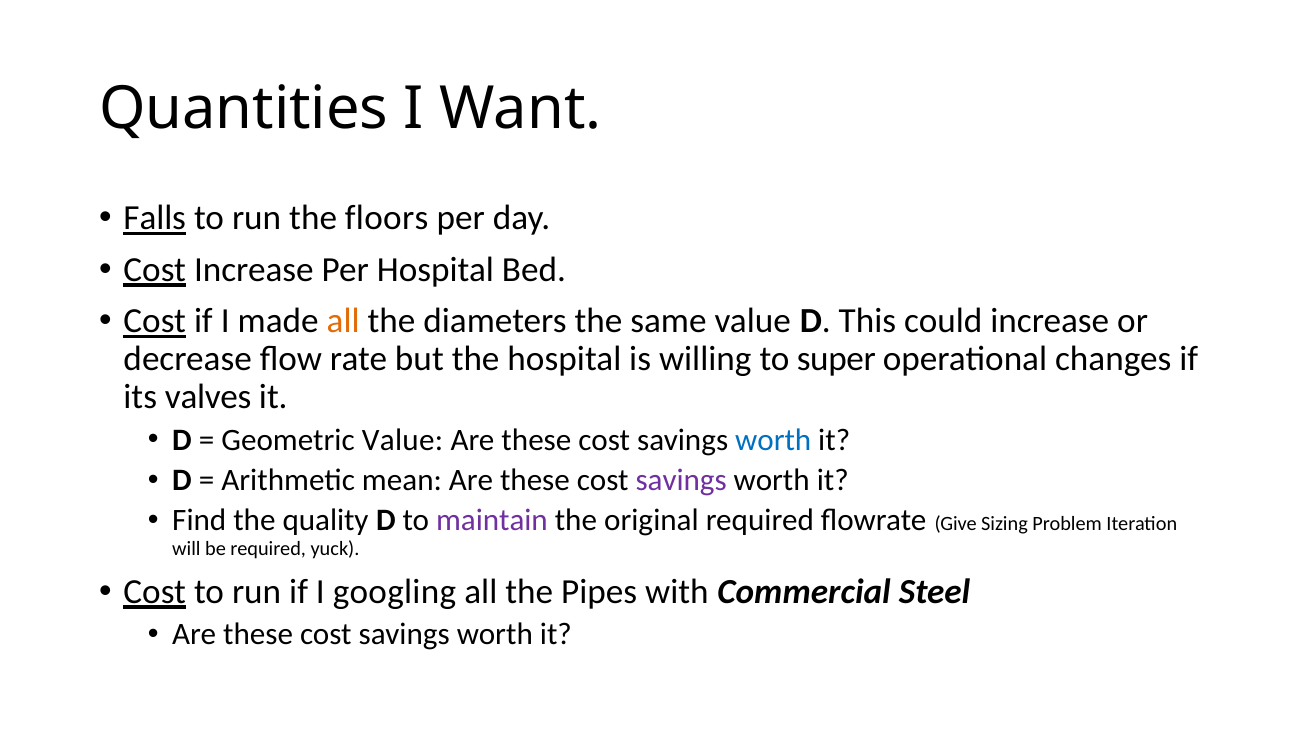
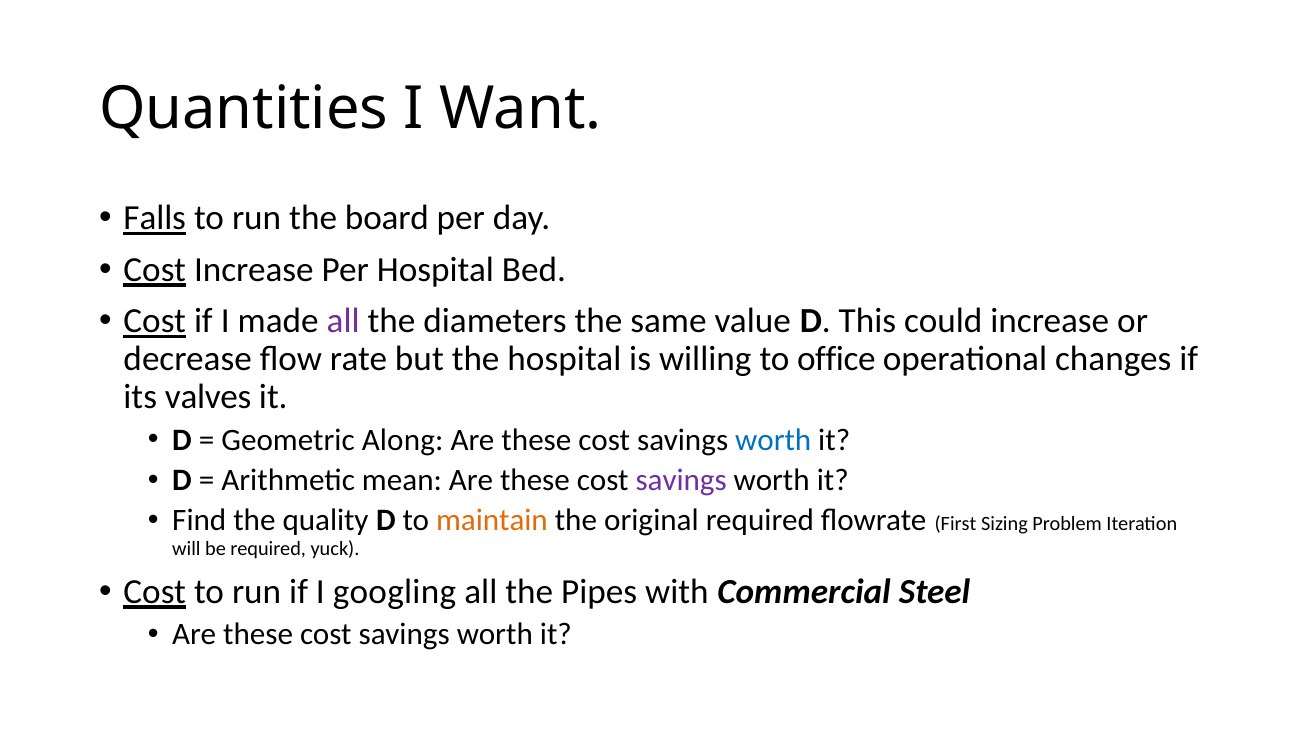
floors: floors -> board (387, 218)
all colour: orange -> purple (343, 321)
super: super -> office (836, 359)
Geometric Value: Value -> Along (403, 440)
maintain colour: purple -> orange (492, 521)
Give: Give -> First (955, 524)
